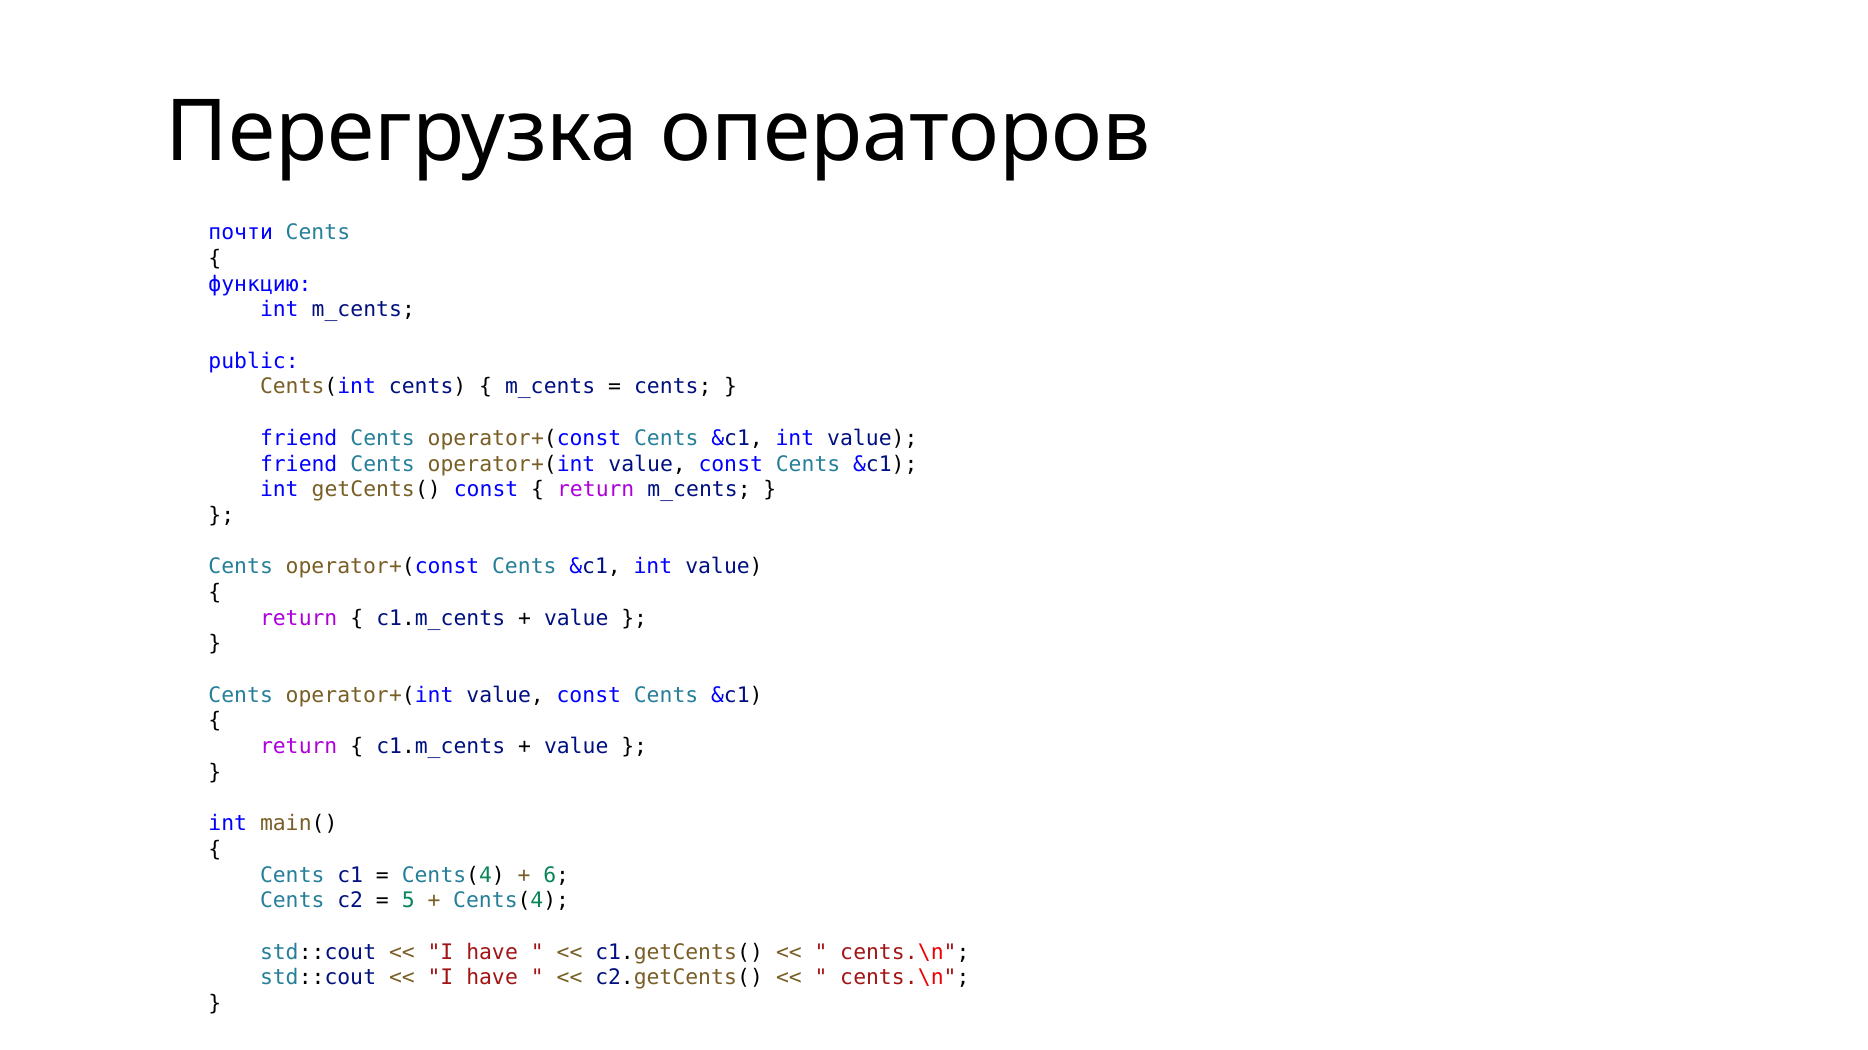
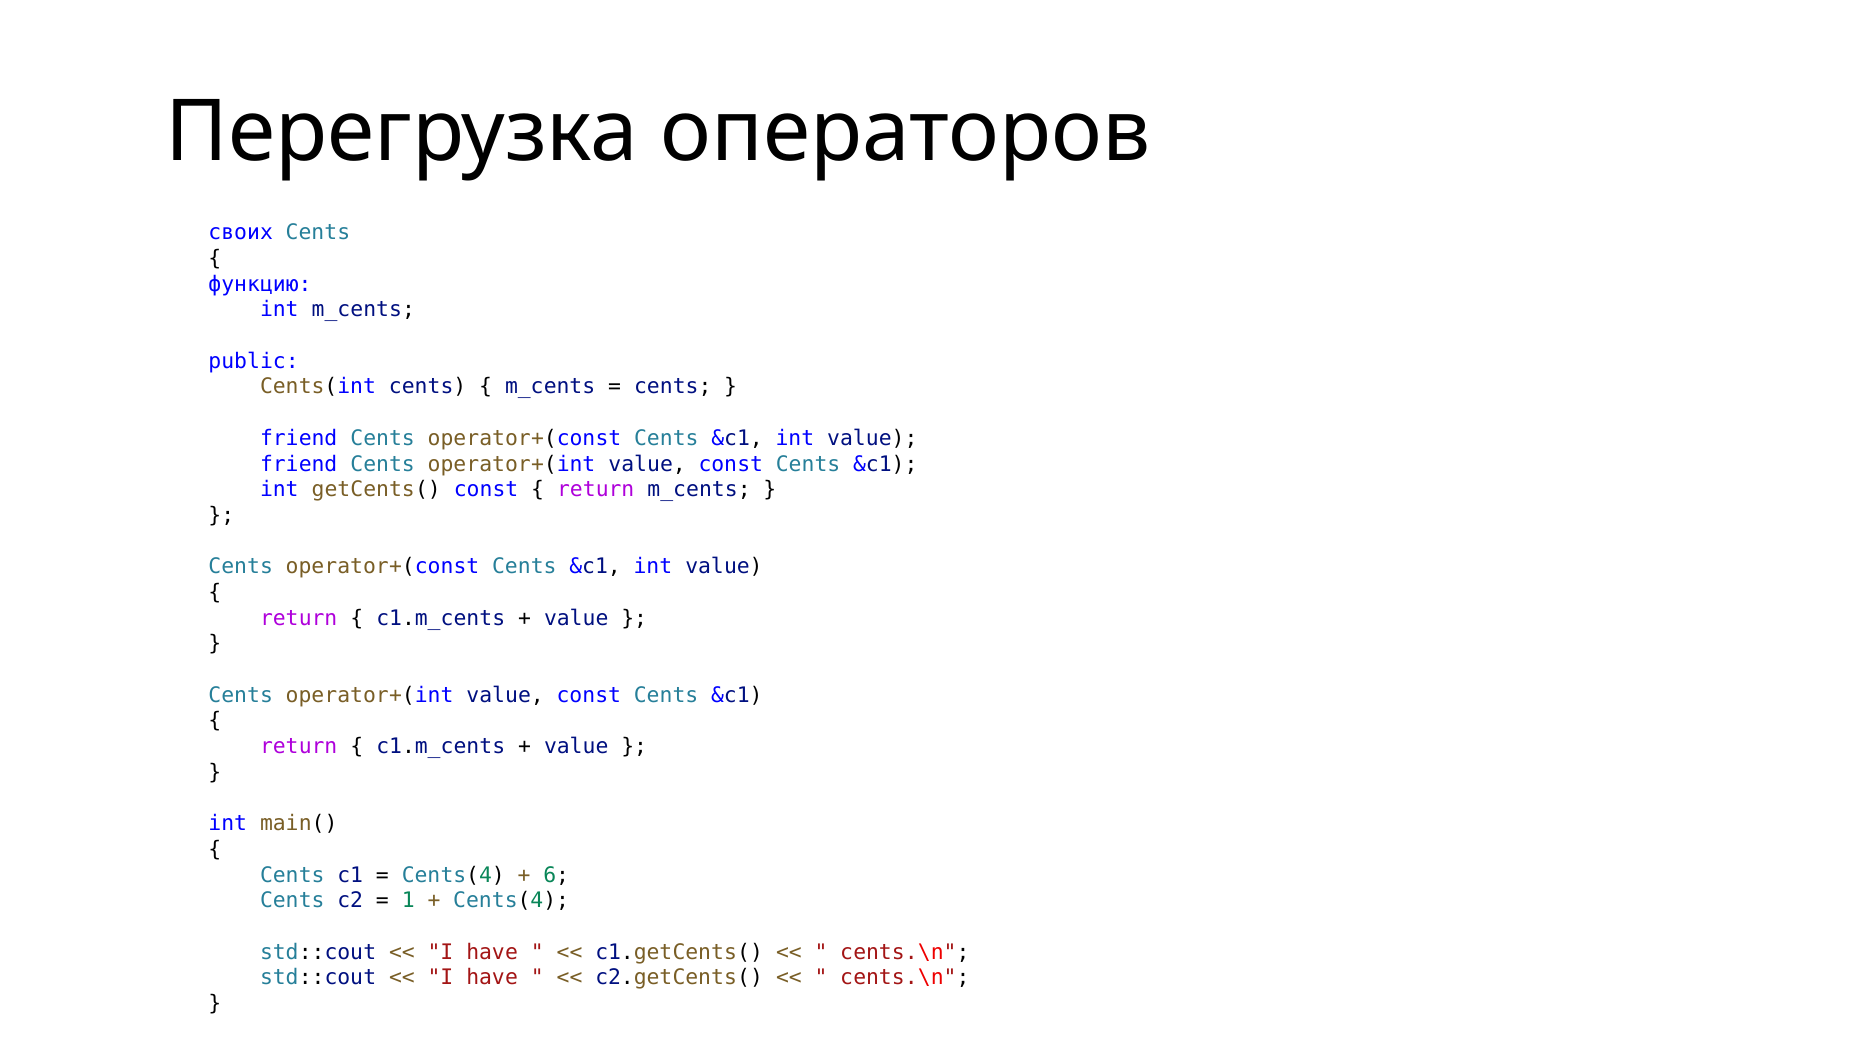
почти: почти -> своих (241, 233)
5: 5 -> 1 (408, 901)
